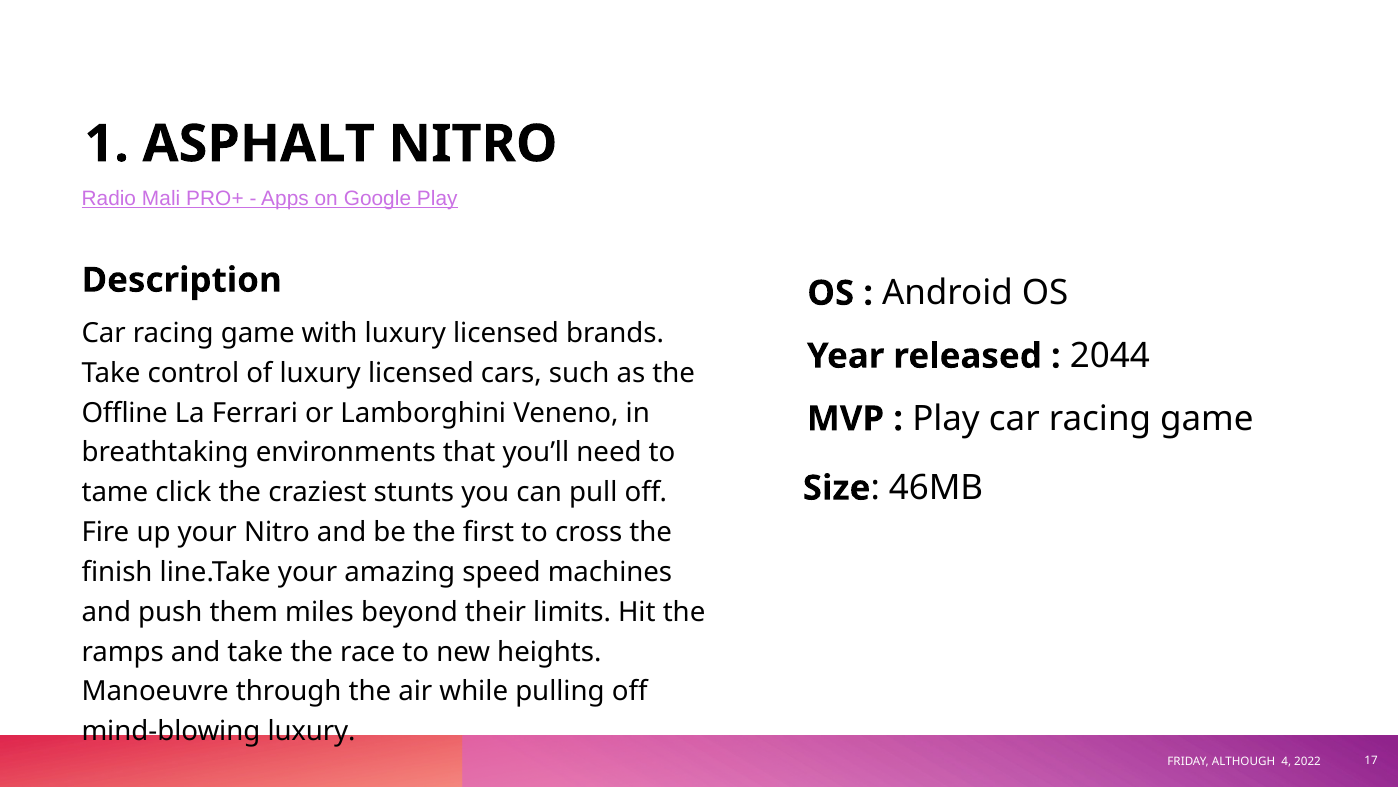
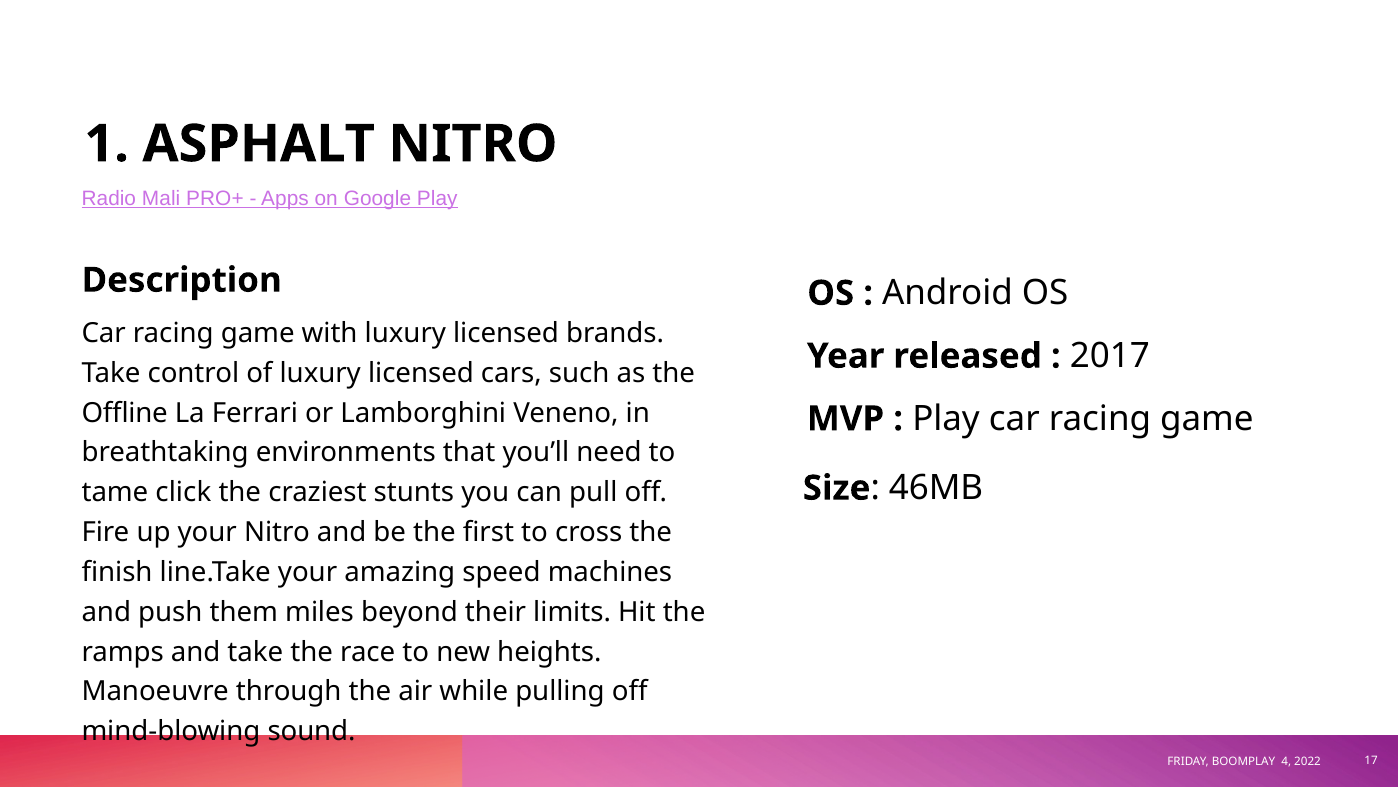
2044: 2044 -> 2017 (1110, 356)
mind-blowing luxury: luxury -> sound (312, 731)
ALTHOUGH: ALTHOUGH -> BOOMPLAY (1244, 761)
